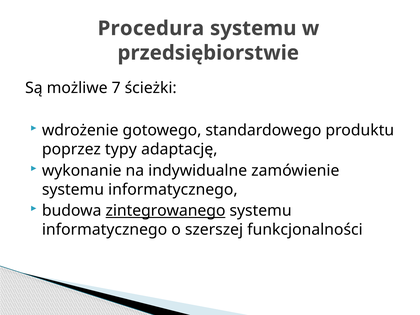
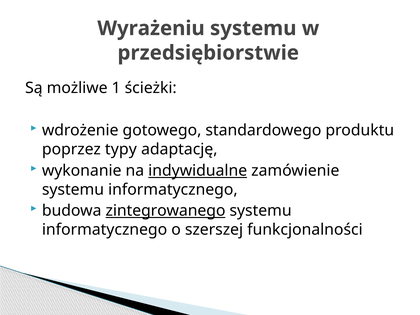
Procedura: Procedura -> Wyrażeniu (151, 28)
7: 7 -> 1 (116, 88)
indywidualne underline: none -> present (198, 171)
